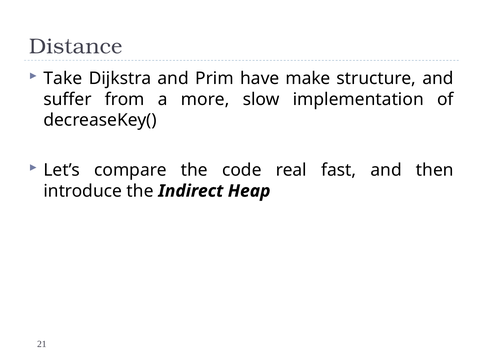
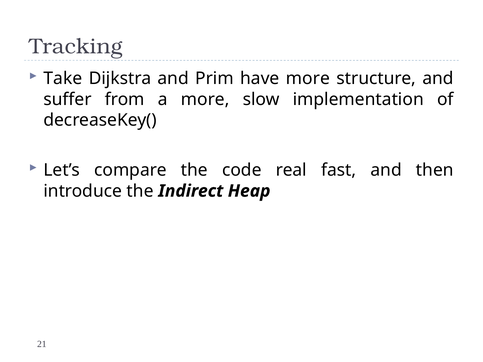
Distance: Distance -> Tracking (76, 47)
have make: make -> more (308, 78)
